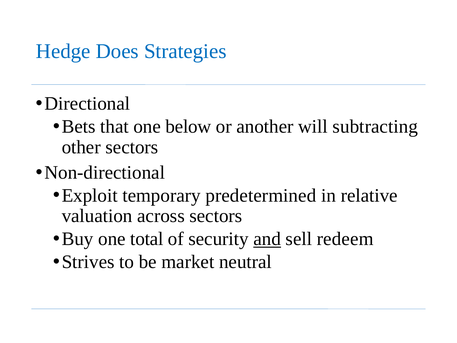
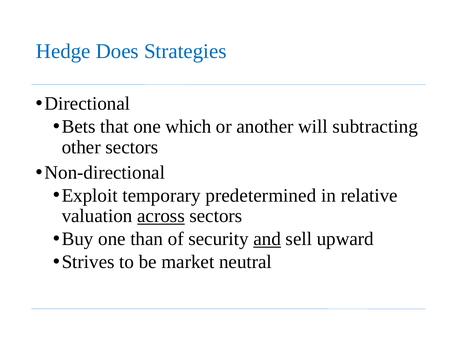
below: below -> which (188, 126)
across underline: none -> present (161, 216)
total: total -> than (147, 239)
redeem: redeem -> upward (345, 239)
